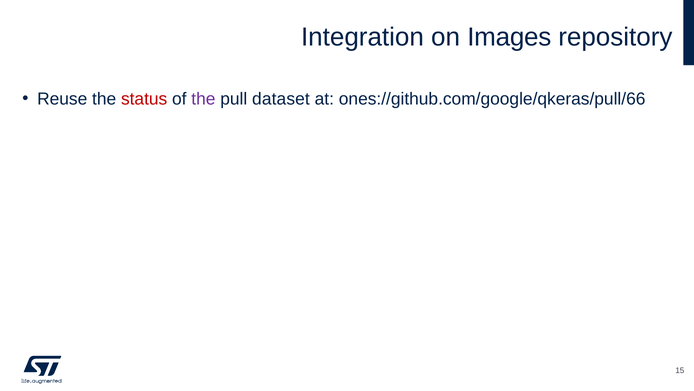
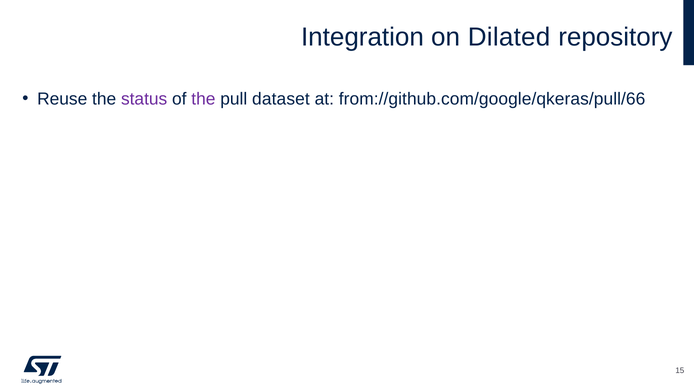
Images: Images -> Dilated (509, 37)
status colour: red -> purple (144, 99)
ones://github.com/google/qkeras/pull/66: ones://github.com/google/qkeras/pull/66 -> from://github.com/google/qkeras/pull/66 (492, 99)
